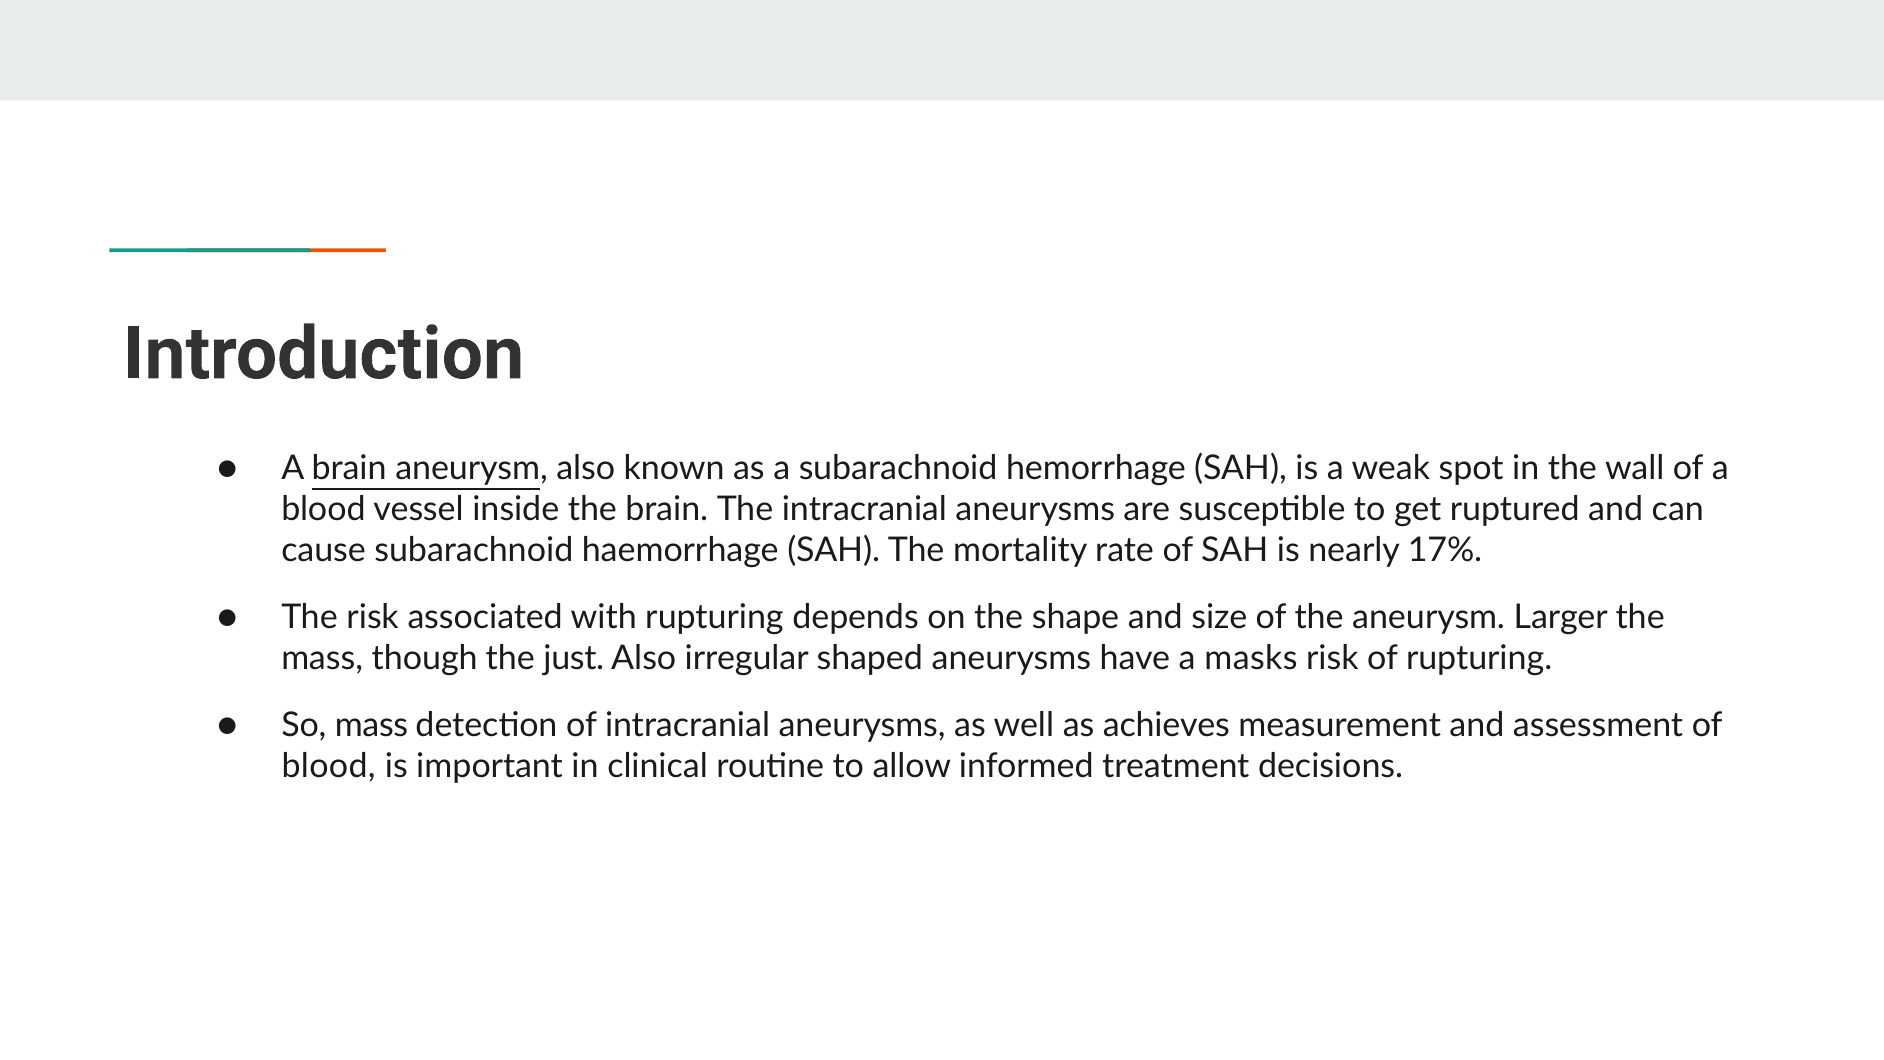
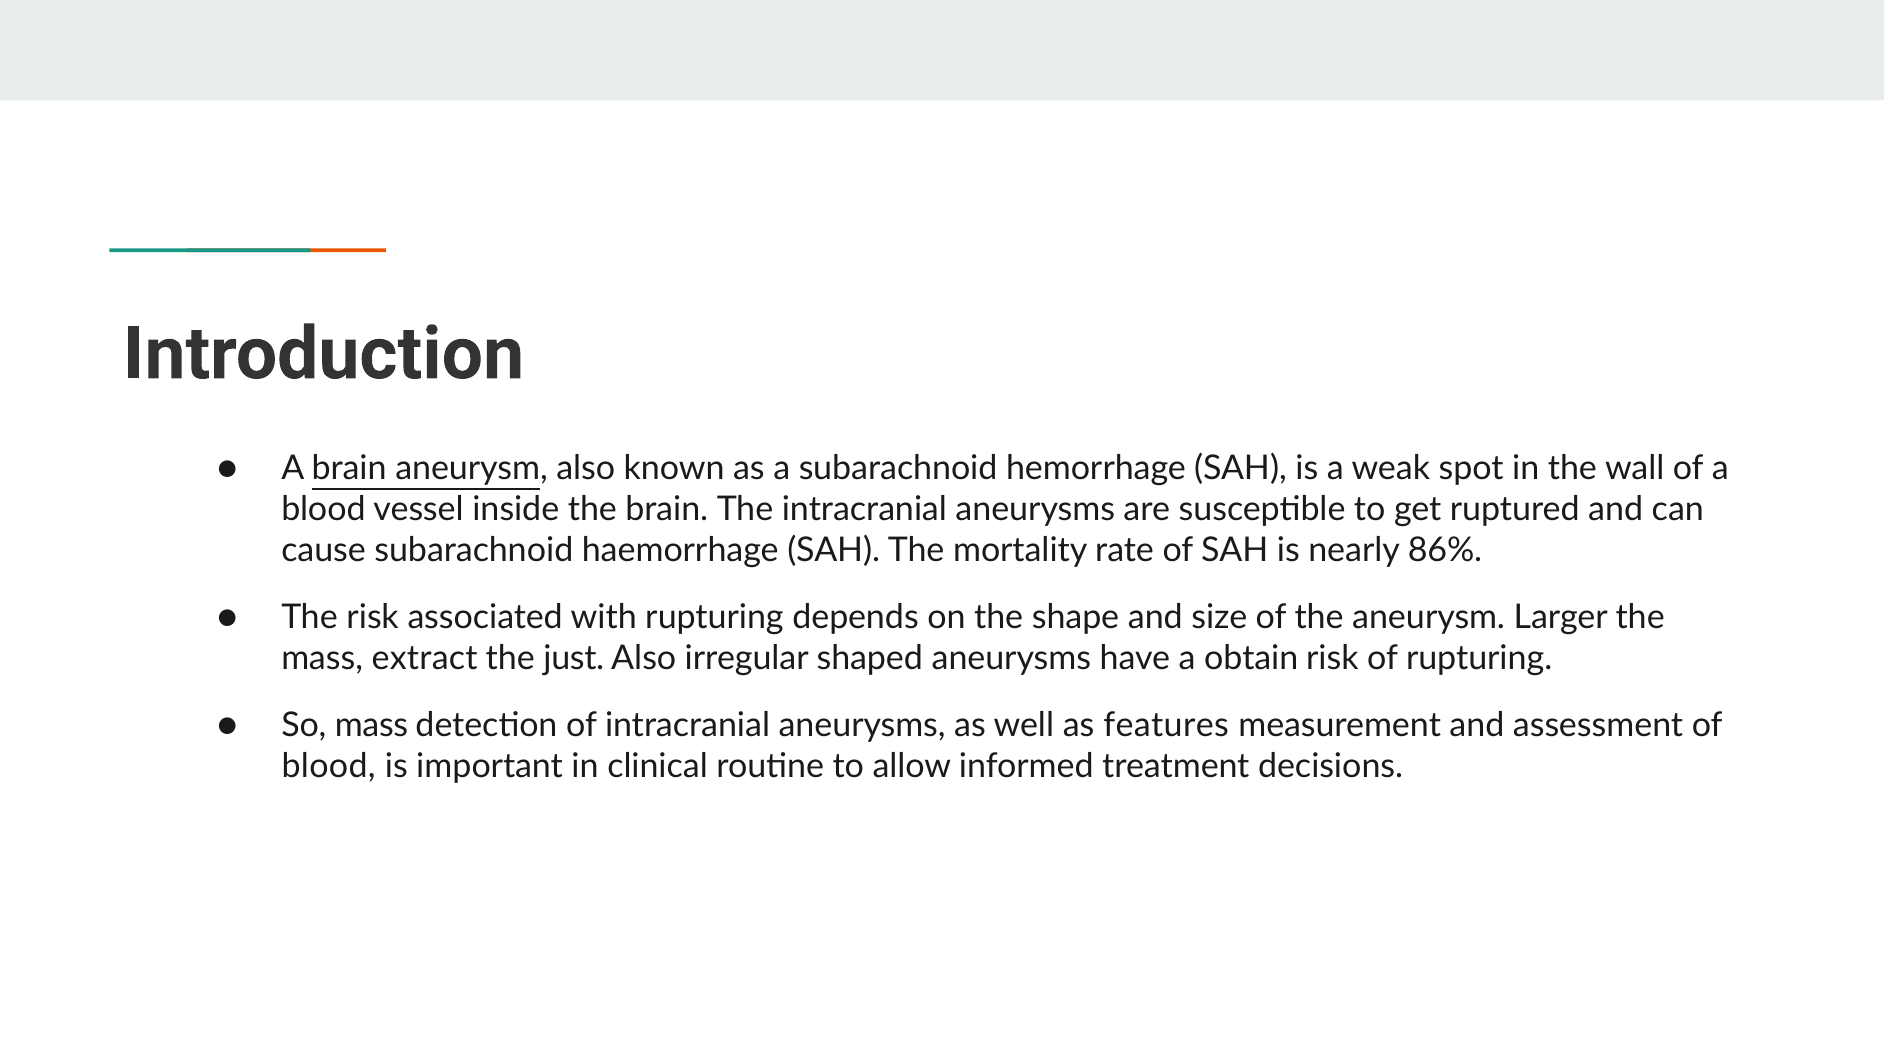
17%: 17% -> 86% (1445, 550)
though: though -> extract (425, 658)
masks: masks -> obtain (1251, 658)
achieves: achieves -> features (1166, 725)
